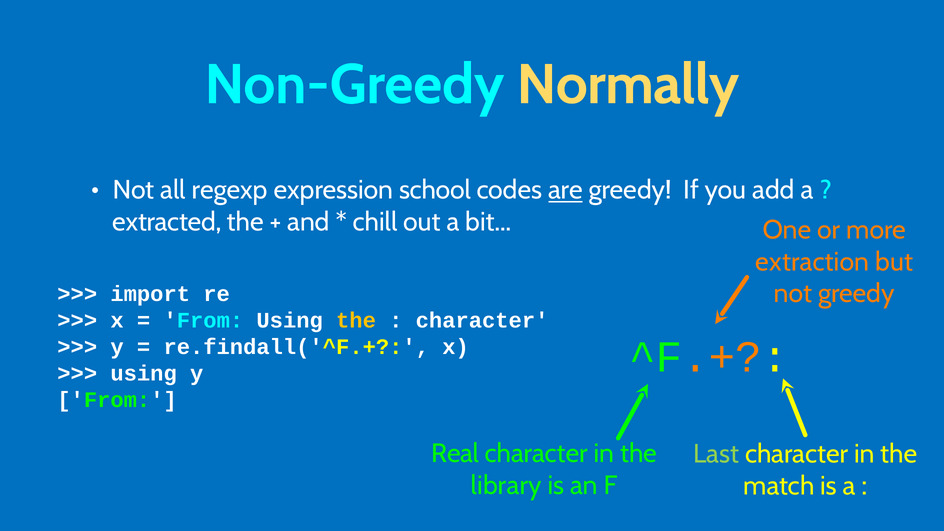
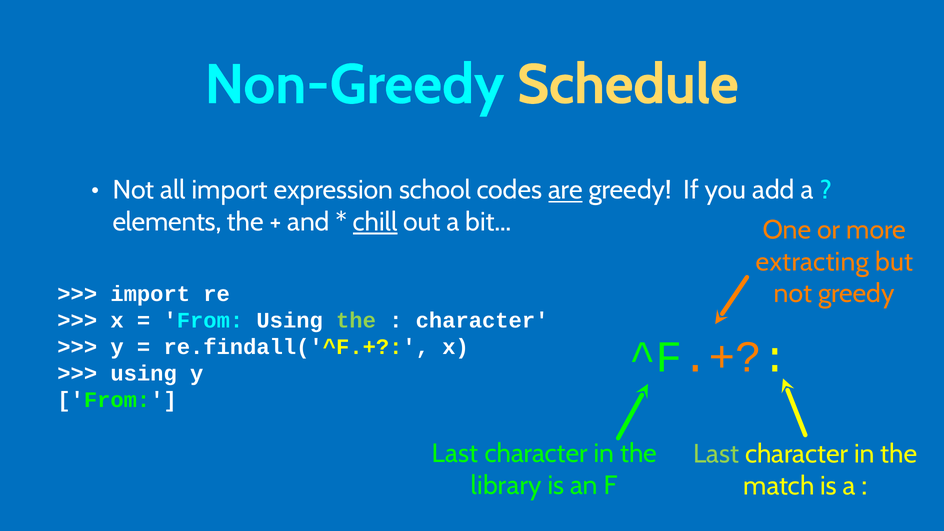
Normally: Normally -> Schedule (628, 85)
all regexp: regexp -> import (230, 190)
extracted: extracted -> elements (167, 222)
chill underline: none -> present (375, 222)
extraction: extraction -> extracting (812, 262)
the colour: yellow -> light green (356, 320)
Real: Real -> Last (455, 453)
